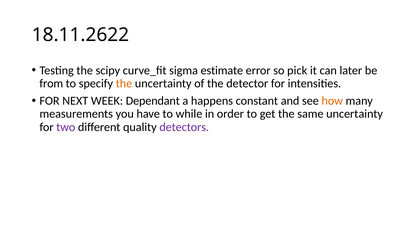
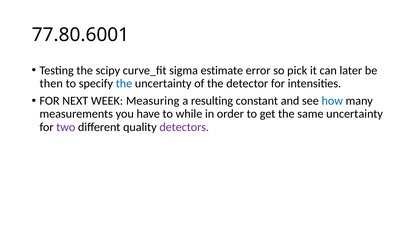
18.11.2622: 18.11.2622 -> 77.80.6001 (80, 35)
from: from -> then (51, 83)
the colour: orange -> blue (124, 83)
Dependant: Dependant -> Measuring (153, 101)
happens: happens -> resulting (212, 101)
how colour: orange -> blue (332, 101)
